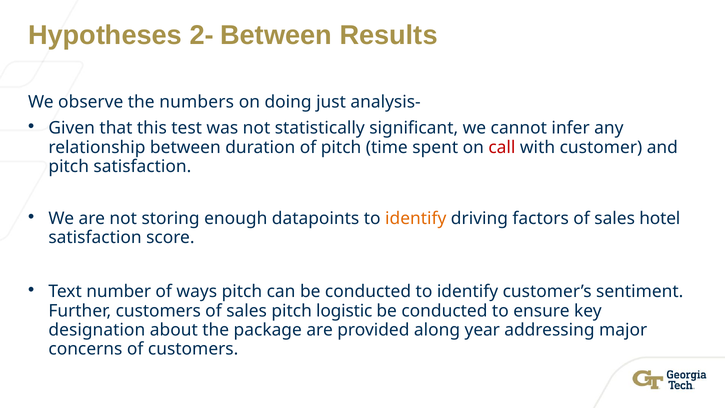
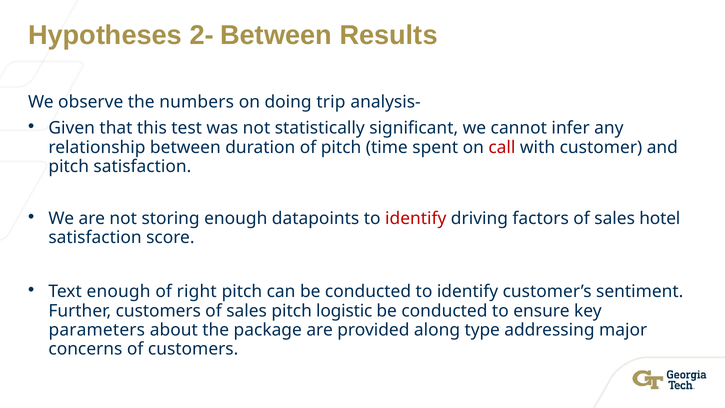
just: just -> trip (331, 102)
identify colour: orange -> red (416, 218)
Text number: number -> enough (119, 292)
ways: ways -> right (197, 292)
designation: designation -> parameters (97, 330)
year: year -> type (482, 330)
